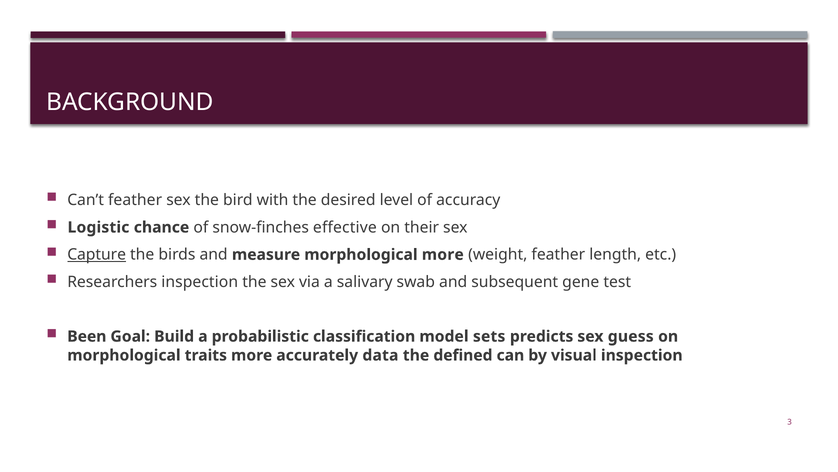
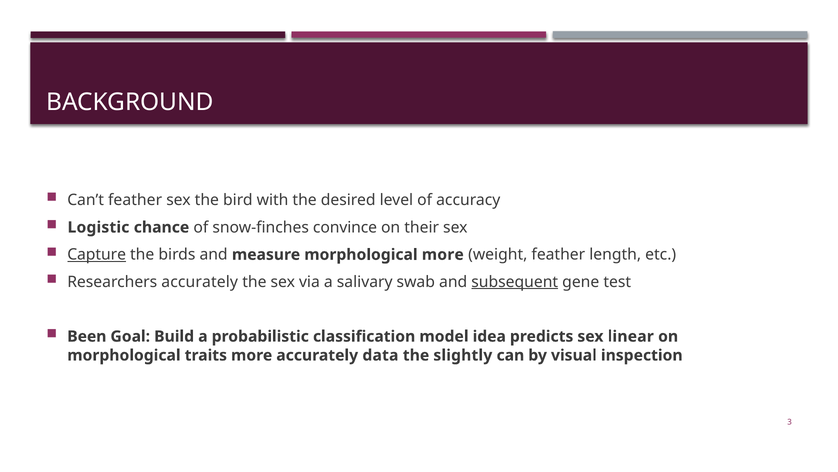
effective: effective -> convince (345, 227)
Researchers inspection: inspection -> accurately (200, 282)
subsequent underline: none -> present (515, 282)
sets: sets -> idea (489, 336)
guess: guess -> linear (631, 336)
defined: defined -> slightly (463, 355)
